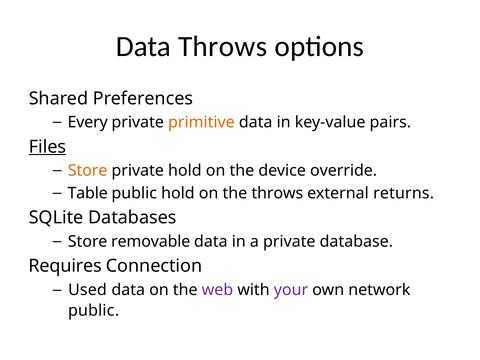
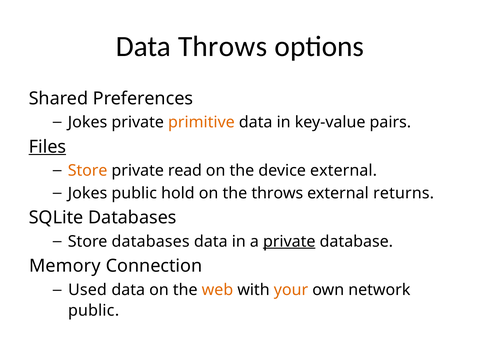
Every: Every -> Jokes (88, 122)
private hold: hold -> read (185, 170)
device override: override -> external (344, 170)
Table: Table -> Jokes (88, 193)
Store removable: removable -> databases (151, 241)
private underline: none -> present (289, 241)
Requires: Requires -> Memory (65, 266)
web colour: purple -> orange (217, 290)
your colour: purple -> orange (291, 290)
